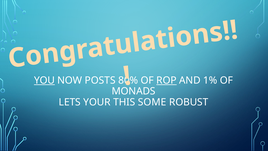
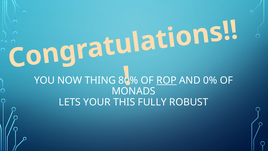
YOU underline: present -> none (44, 80)
POSTS: POSTS -> THING (100, 80)
1%: 1% -> 0% (210, 80)
SOME: SOME -> FULLY (152, 102)
